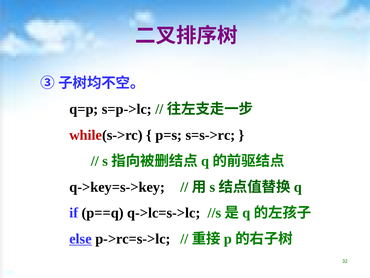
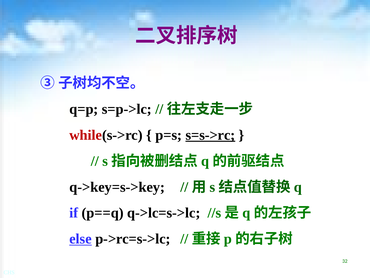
s=s->rc underline: none -> present (210, 135)
